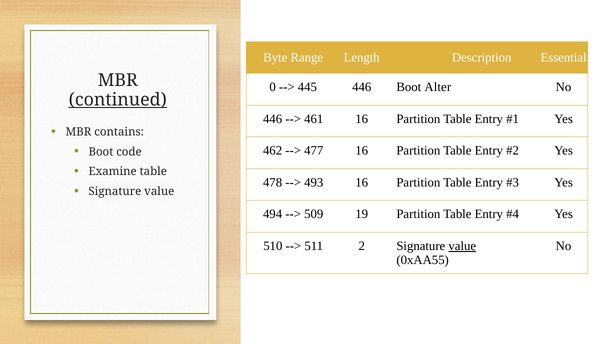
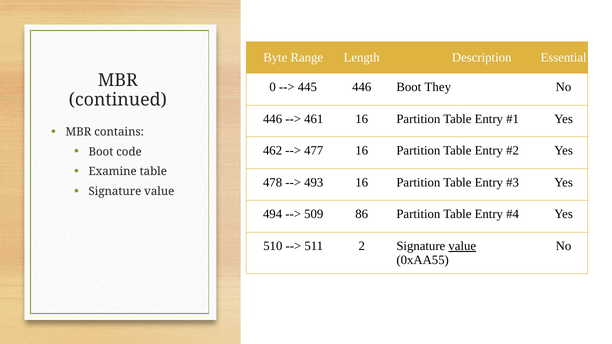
Alter: Alter -> They (438, 87)
continued underline: present -> none (118, 100)
19: 19 -> 86 (362, 214)
